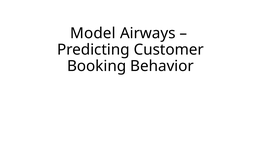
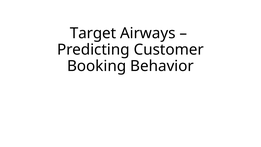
Model: Model -> Target (93, 33)
